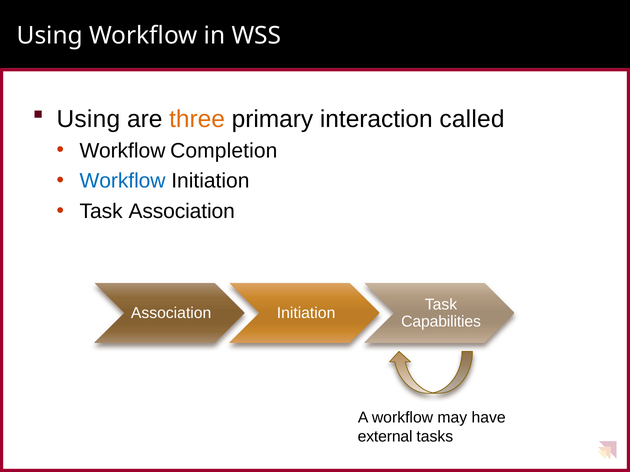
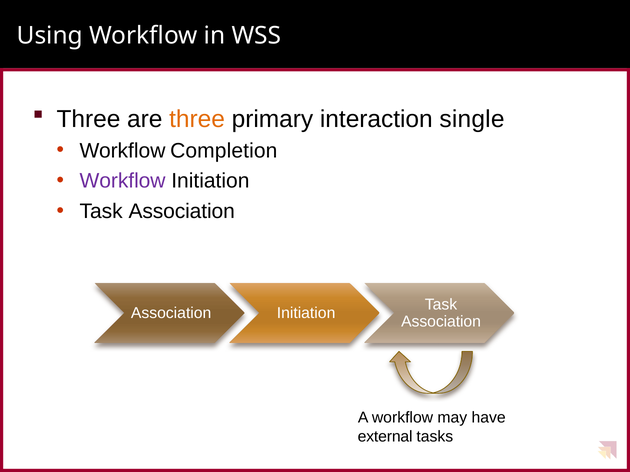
Using: Using -> Three (88, 119)
called: called -> single (472, 119)
Workflow colour: blue -> purple (123, 181)
Capabilities: Capabilities -> Association (441, 322)
